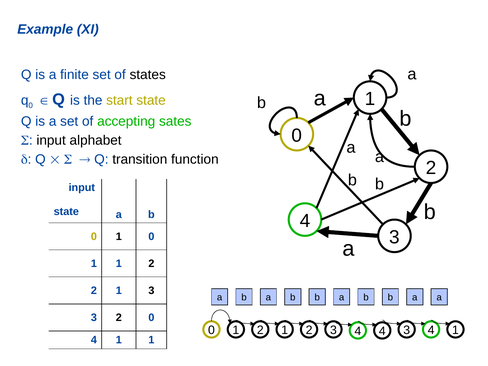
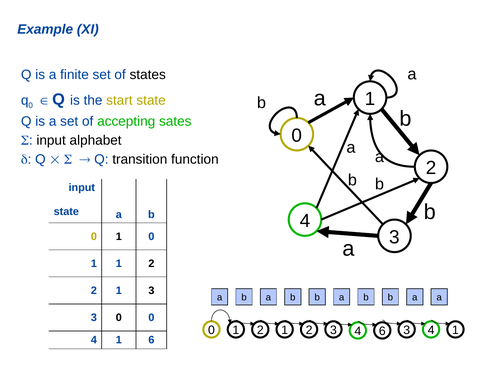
3 2: 2 -> 0 (119, 318)
4 4: 4 -> 6 (382, 331)
4 1 1: 1 -> 6 (151, 340)
